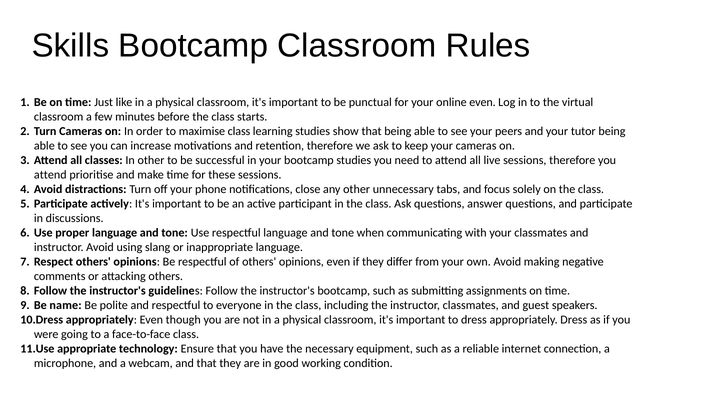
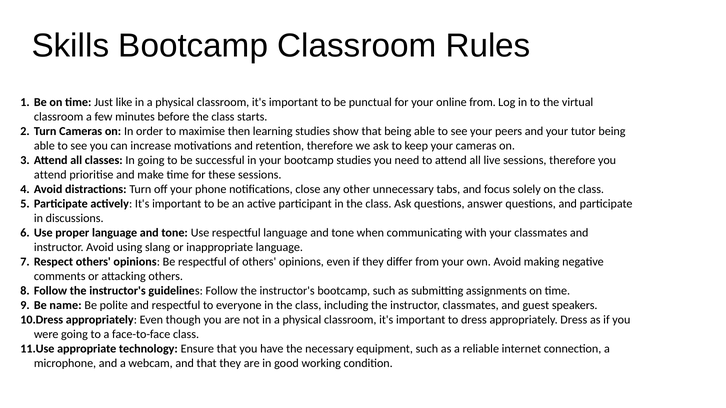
online even: even -> from (483, 102)
maximise class: class -> then (239, 131)
In other: other -> going (151, 161)
